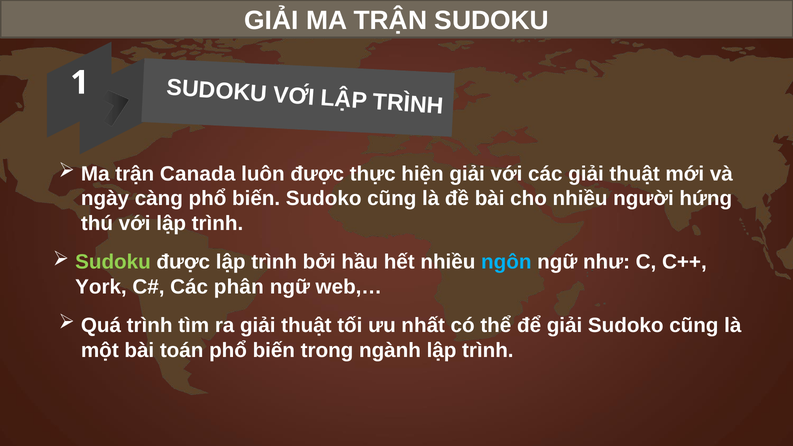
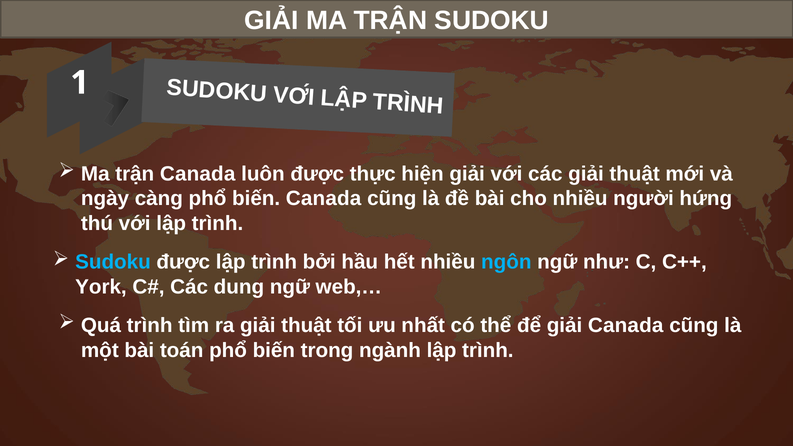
biến Sudoko: Sudoko -> Canada (324, 198)
Sudoku colour: light green -> light blue (113, 262)
phân: phân -> dung (239, 287)
giải Sudoko: Sudoko -> Canada (626, 326)
